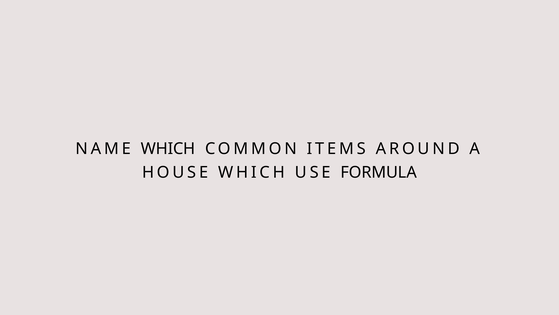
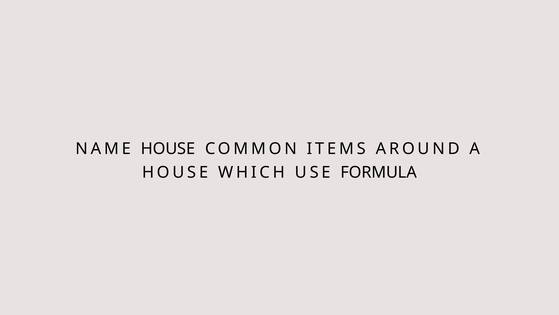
NAME WHICH: WHICH -> HOUSE (168, 149)
